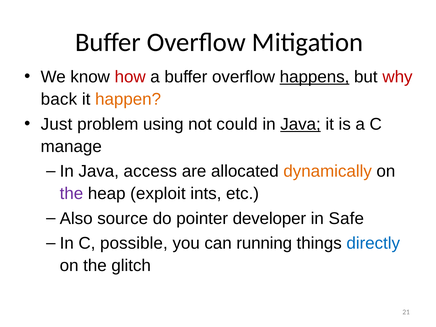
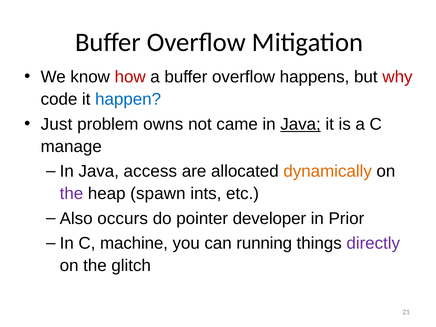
happens underline: present -> none (315, 77)
back: back -> code (59, 99)
happen colour: orange -> blue (128, 99)
using: using -> owns (163, 124)
could: could -> came (237, 124)
exploit: exploit -> spawn (158, 194)
source: source -> occurs (123, 219)
Safe: Safe -> Prior (346, 219)
possible: possible -> machine (134, 243)
directly colour: blue -> purple (373, 243)
